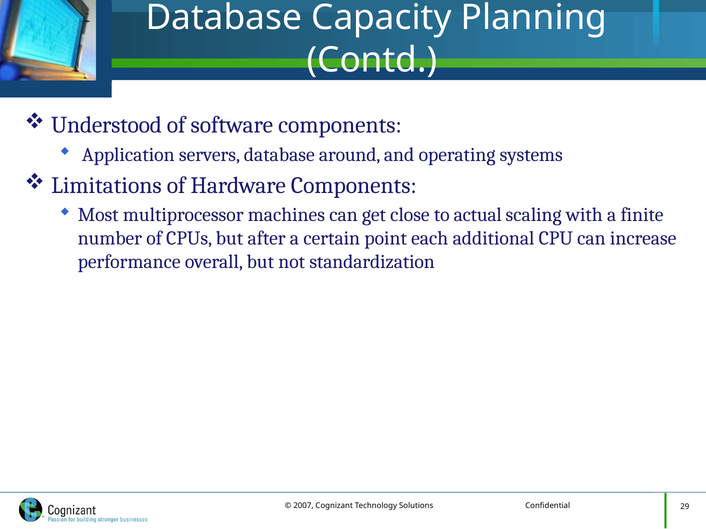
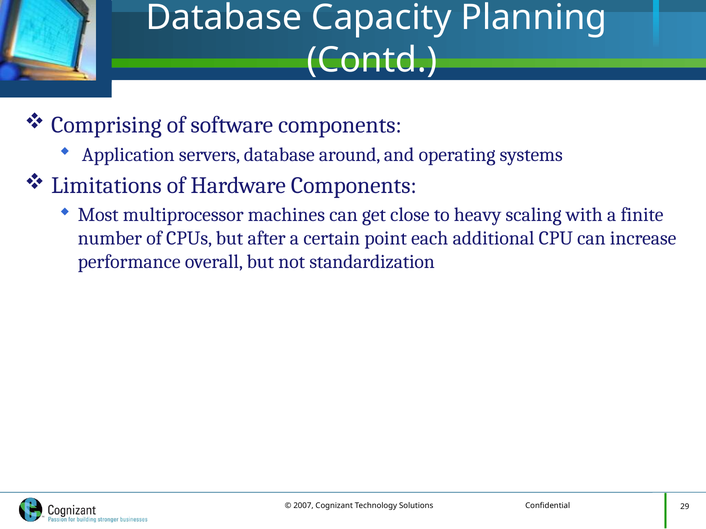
Understood: Understood -> Comprising (106, 125)
actual: actual -> heavy (478, 215)
